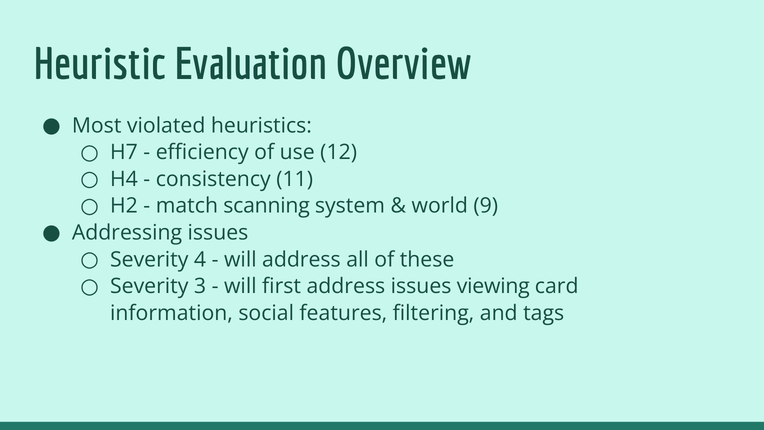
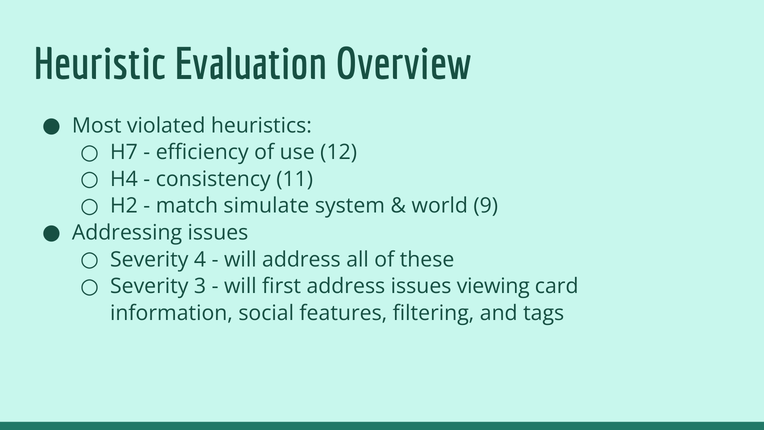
scanning: scanning -> simulate (266, 206)
